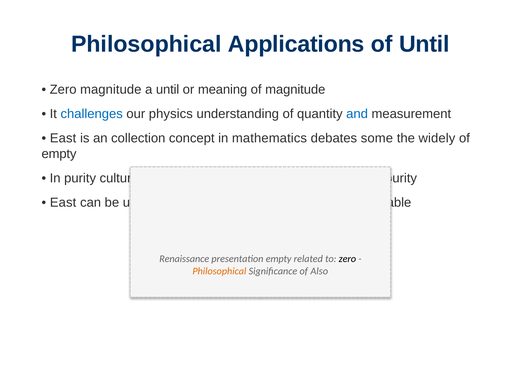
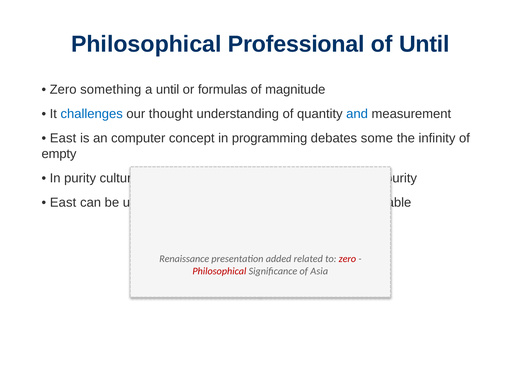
Applications: Applications -> Professional (296, 44)
Zero magnitude: magnitude -> something (111, 89)
meaning: meaning -> formulas (223, 89)
physics: physics -> thought (171, 114)
collection: collection -> computer (138, 138)
mathematics: mathematics -> programming (270, 138)
widely: widely -> infinity (437, 138)
presentation empty: empty -> added (279, 259)
zero colour: black -> red (347, 259)
Philosophical colour: orange -> red (219, 271)
Also: Also -> Asia (319, 271)
